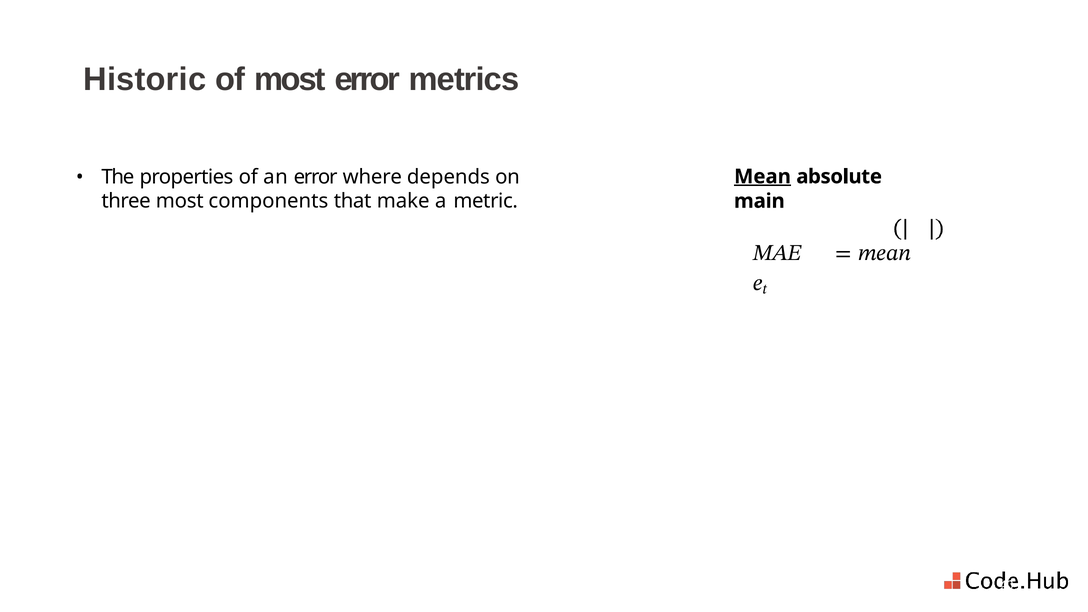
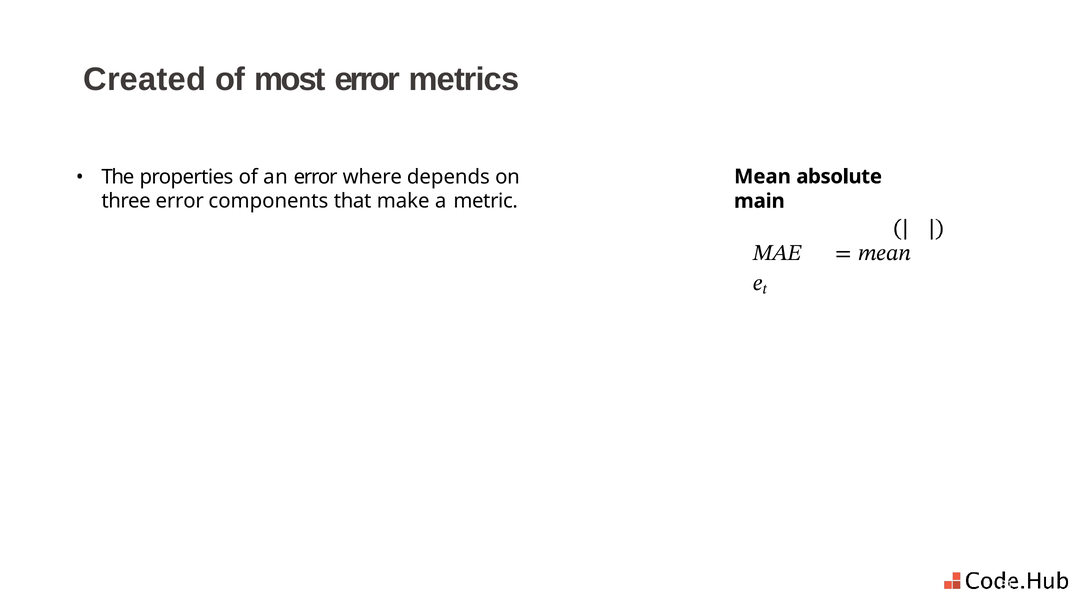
Historic: Historic -> Created (145, 80)
Mean underline: present -> none (763, 177)
three most: most -> error (180, 201)
40: 40 -> 81 (1007, 585)
